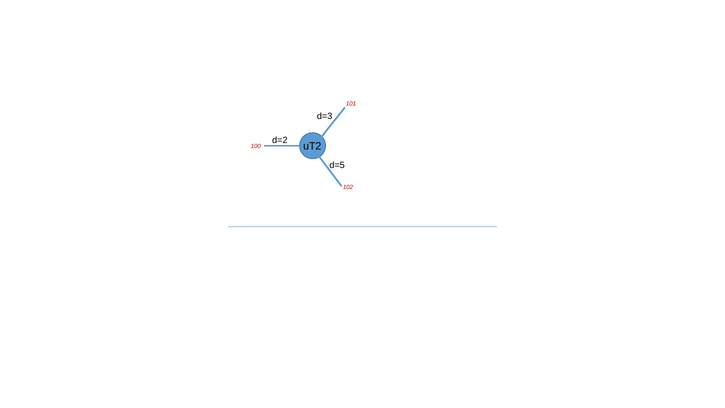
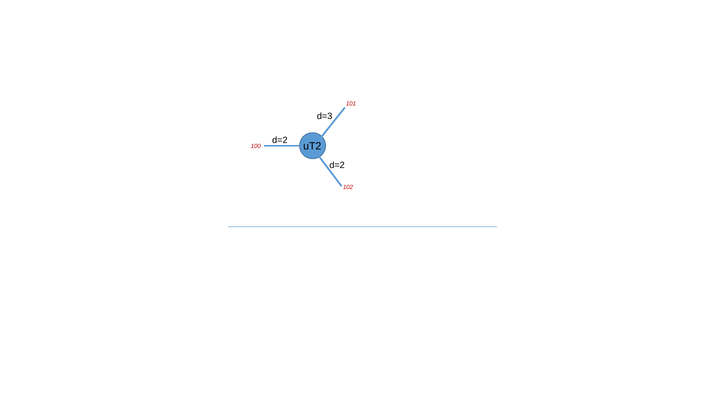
d=5: d=5 -> d=2 (337, 165)
